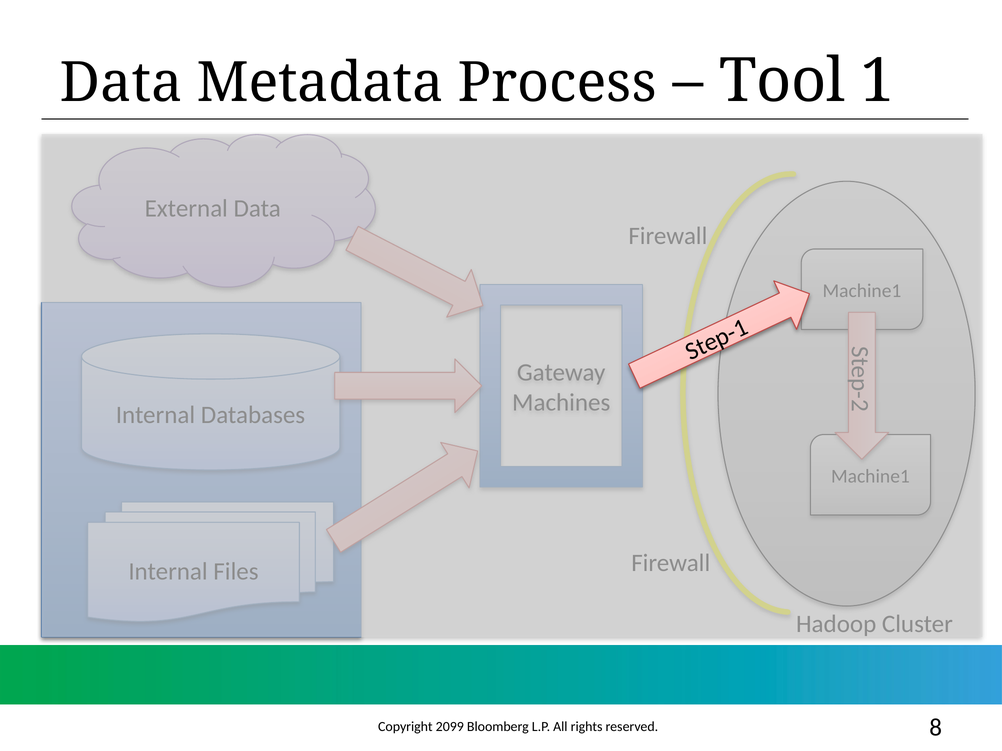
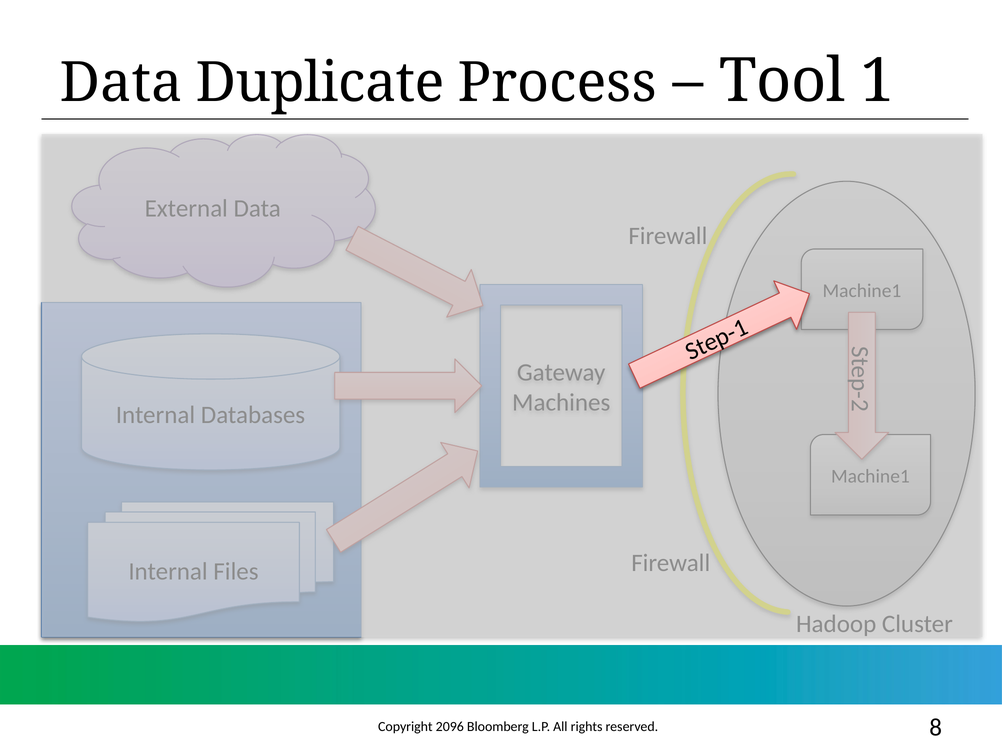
Metadata: Metadata -> Duplicate (320, 83)
2099: 2099 -> 2096 (450, 727)
